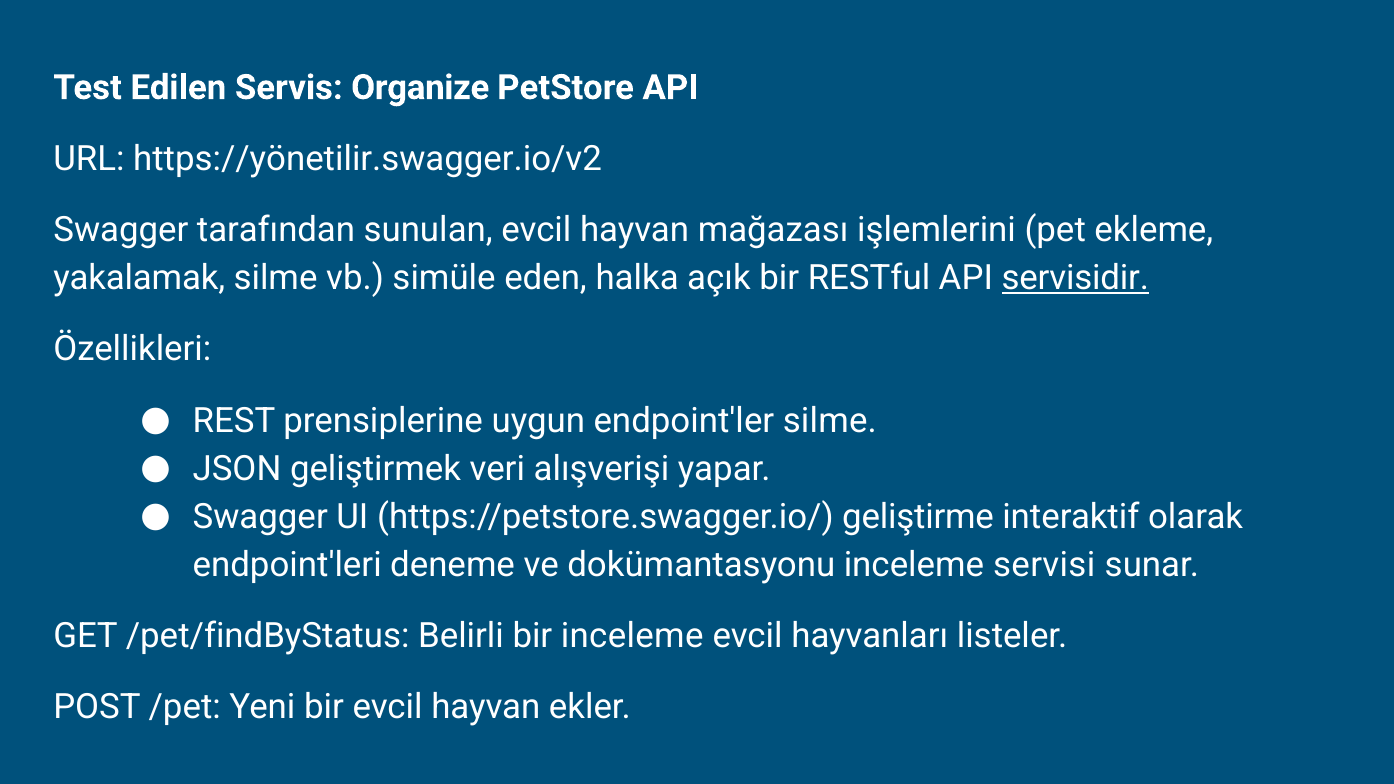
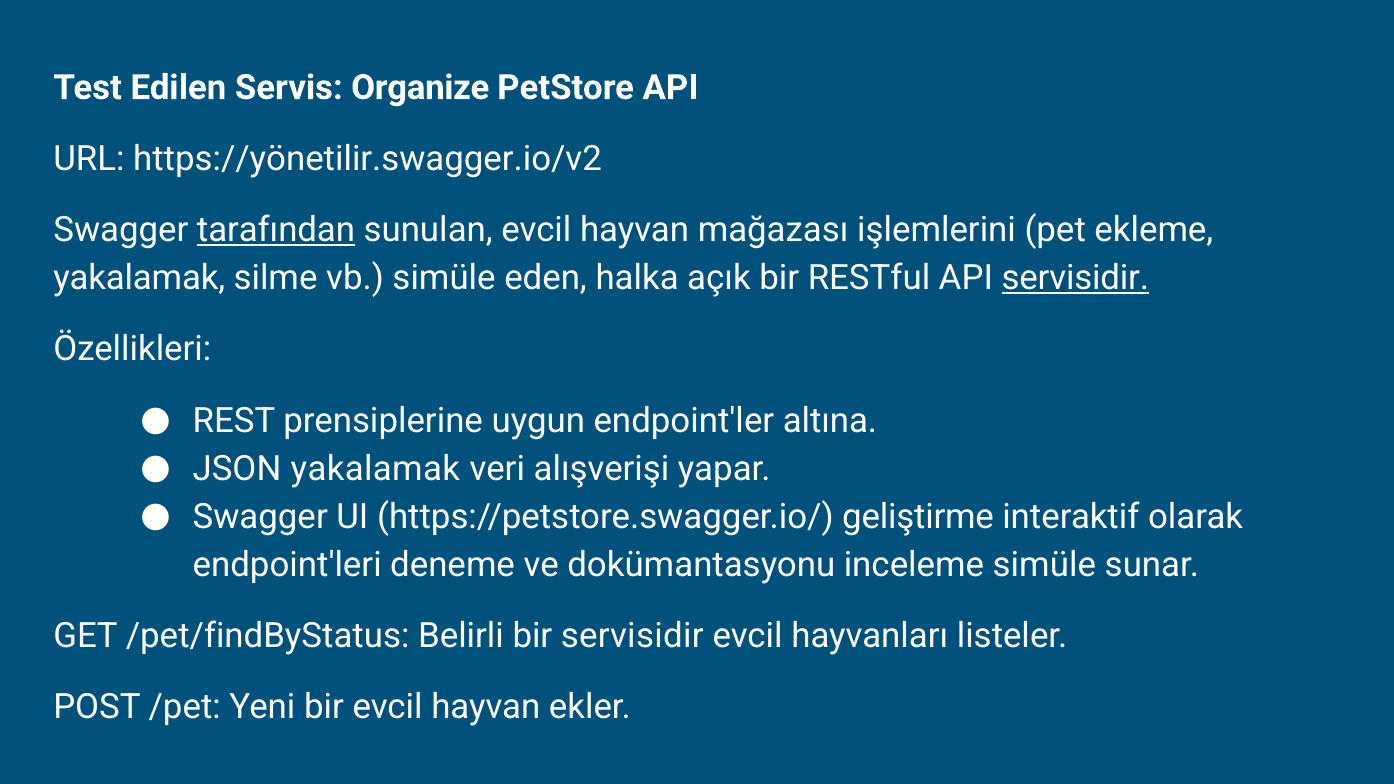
tarafından underline: none -> present (276, 230)
endpoint'ler silme: silme -> altına (830, 421)
JSON geliştirmek: geliştirmek -> yakalamak (375, 469)
inceleme servisi: servisi -> simüle (1044, 565)
bir inceleme: inceleme -> servisidir (632, 636)
